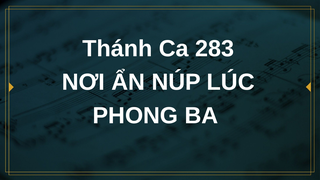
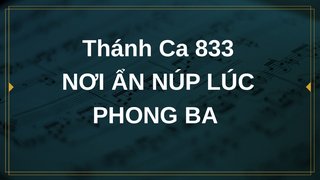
283: 283 -> 833 (215, 49)
